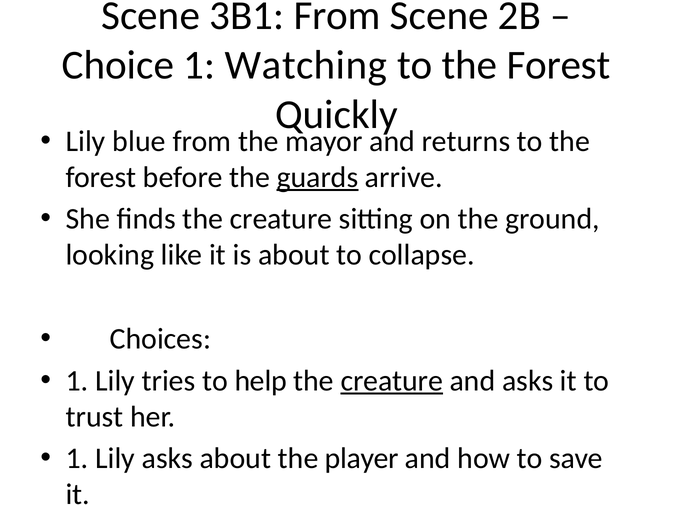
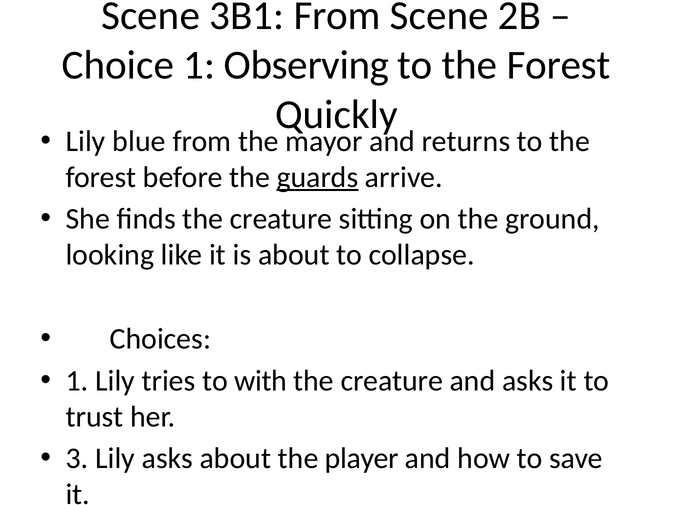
Watching: Watching -> Observing (306, 65)
help: help -> with (261, 381)
creature underline: present -> none (392, 381)
1: 1 -> 3 (77, 458)
